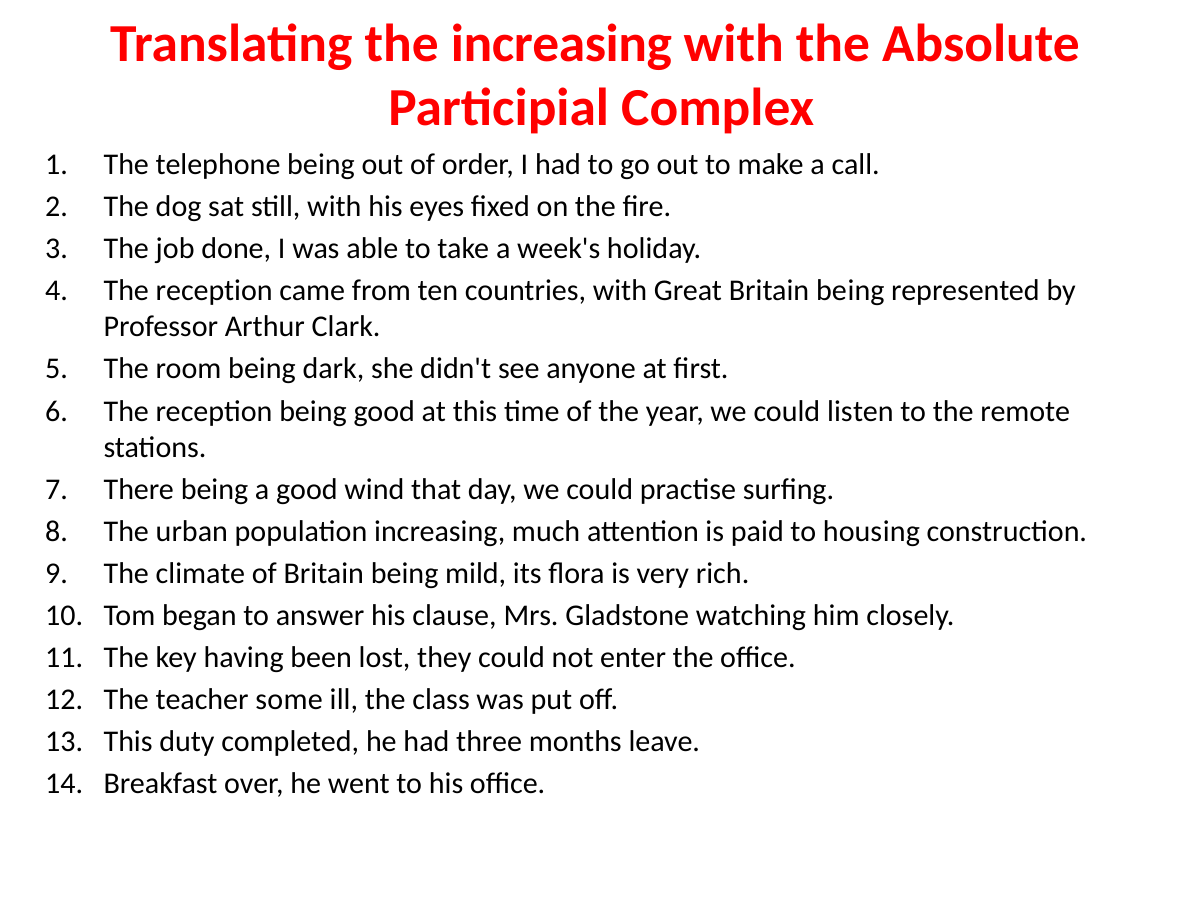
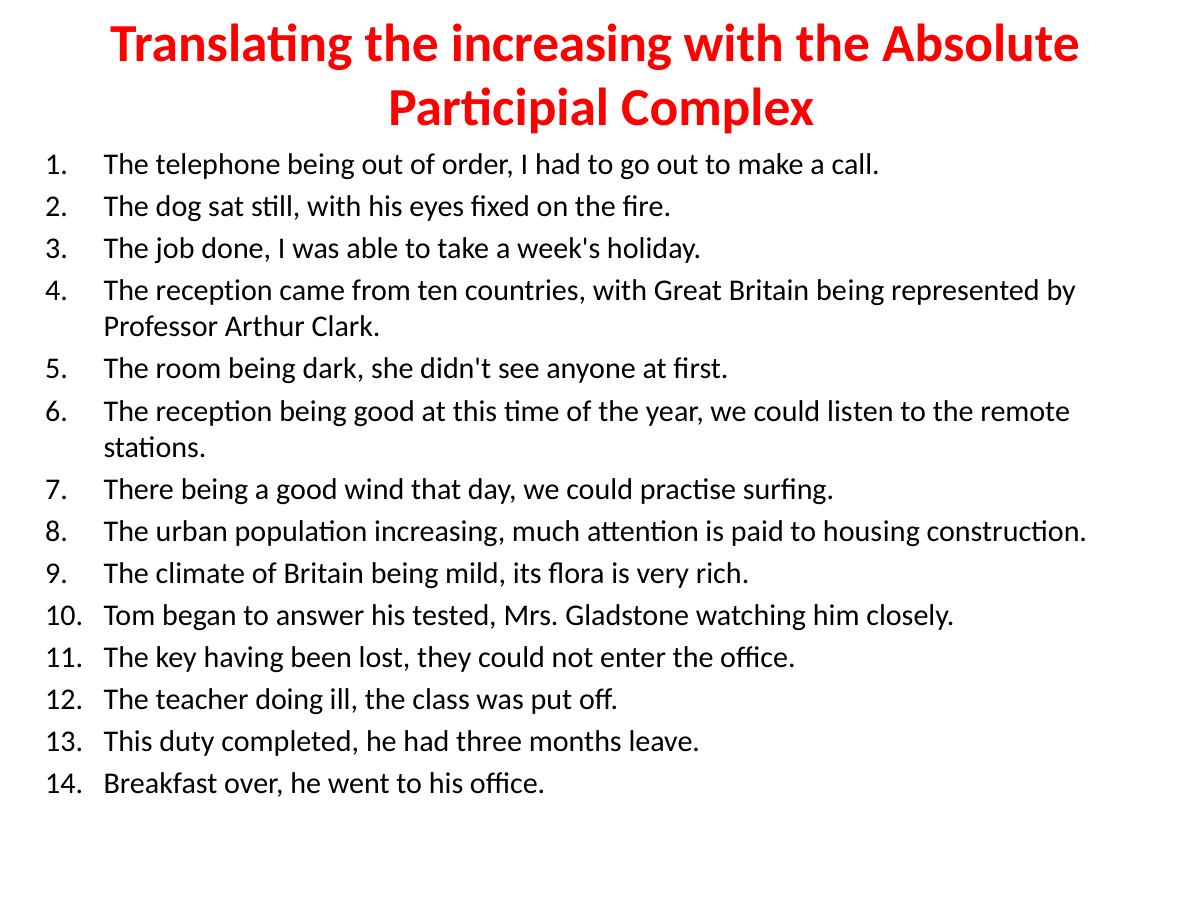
clause: clause -> tested (454, 616)
some: some -> doing (289, 700)
